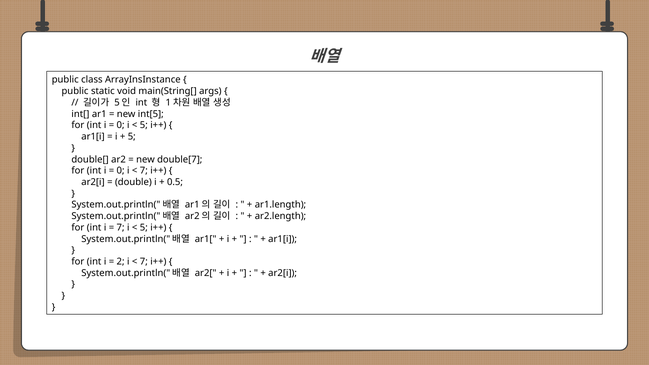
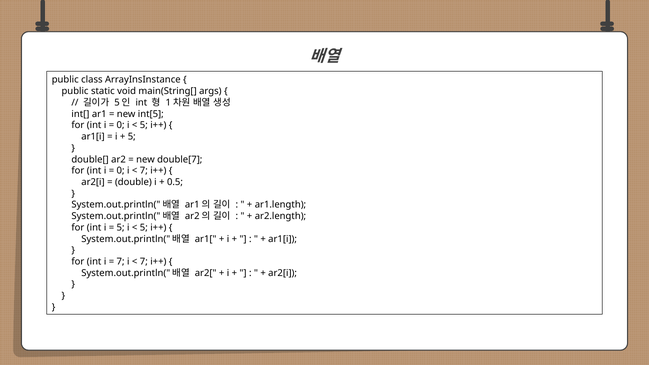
7: 7 -> 5 (121, 228)
2: 2 -> 7 (121, 262)
